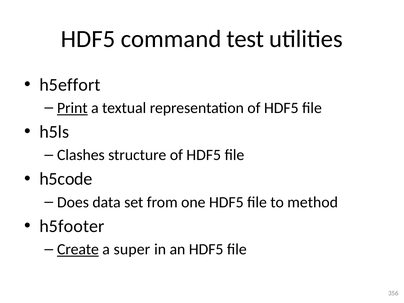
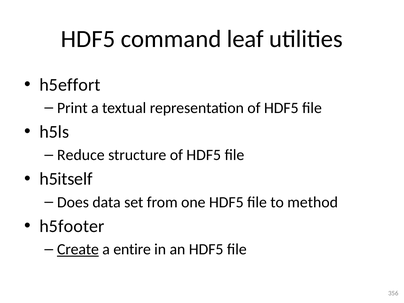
test: test -> leaf (245, 39)
Print underline: present -> none (72, 108)
Clashes: Clashes -> Reduce (81, 155)
h5code: h5code -> h5itself (66, 179)
super: super -> entire (132, 249)
